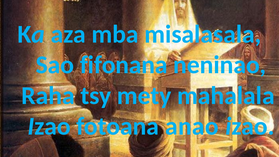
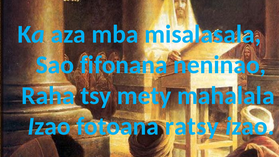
anao: anao -> ratsy (192, 126)
